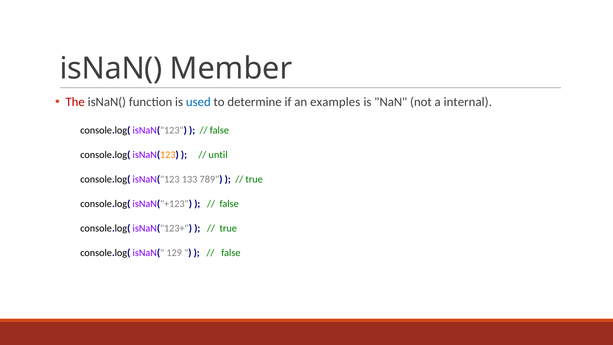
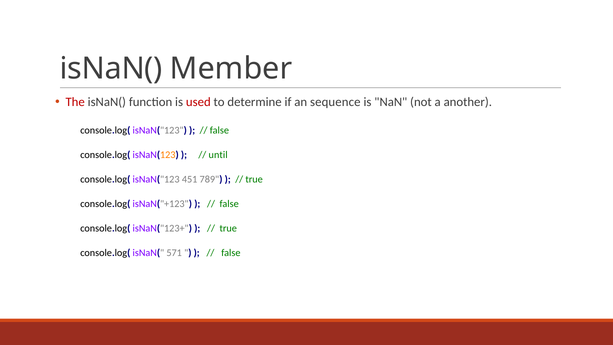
used colour: blue -> red (198, 102)
examples: examples -> sequence (335, 102)
internal: internal -> another (468, 102)
133: 133 -> 451 (190, 179)
129: 129 -> 571 (174, 253)
